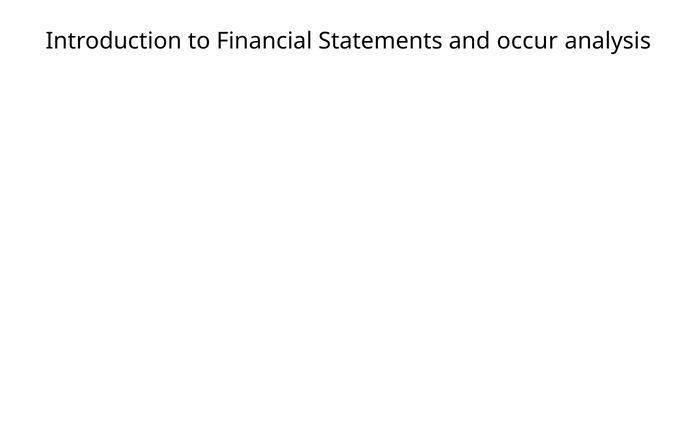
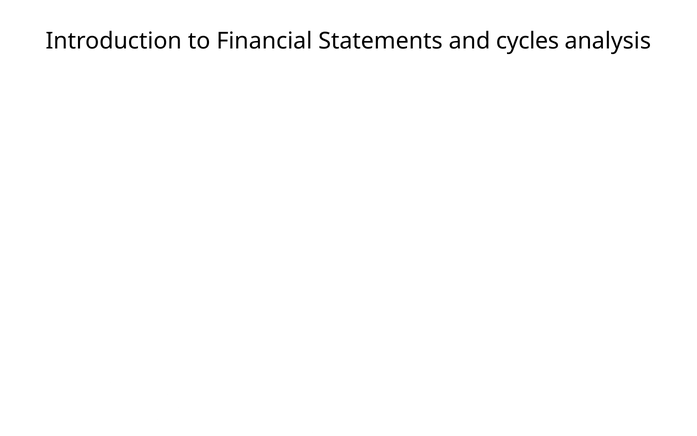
occur: occur -> cycles (528, 41)
